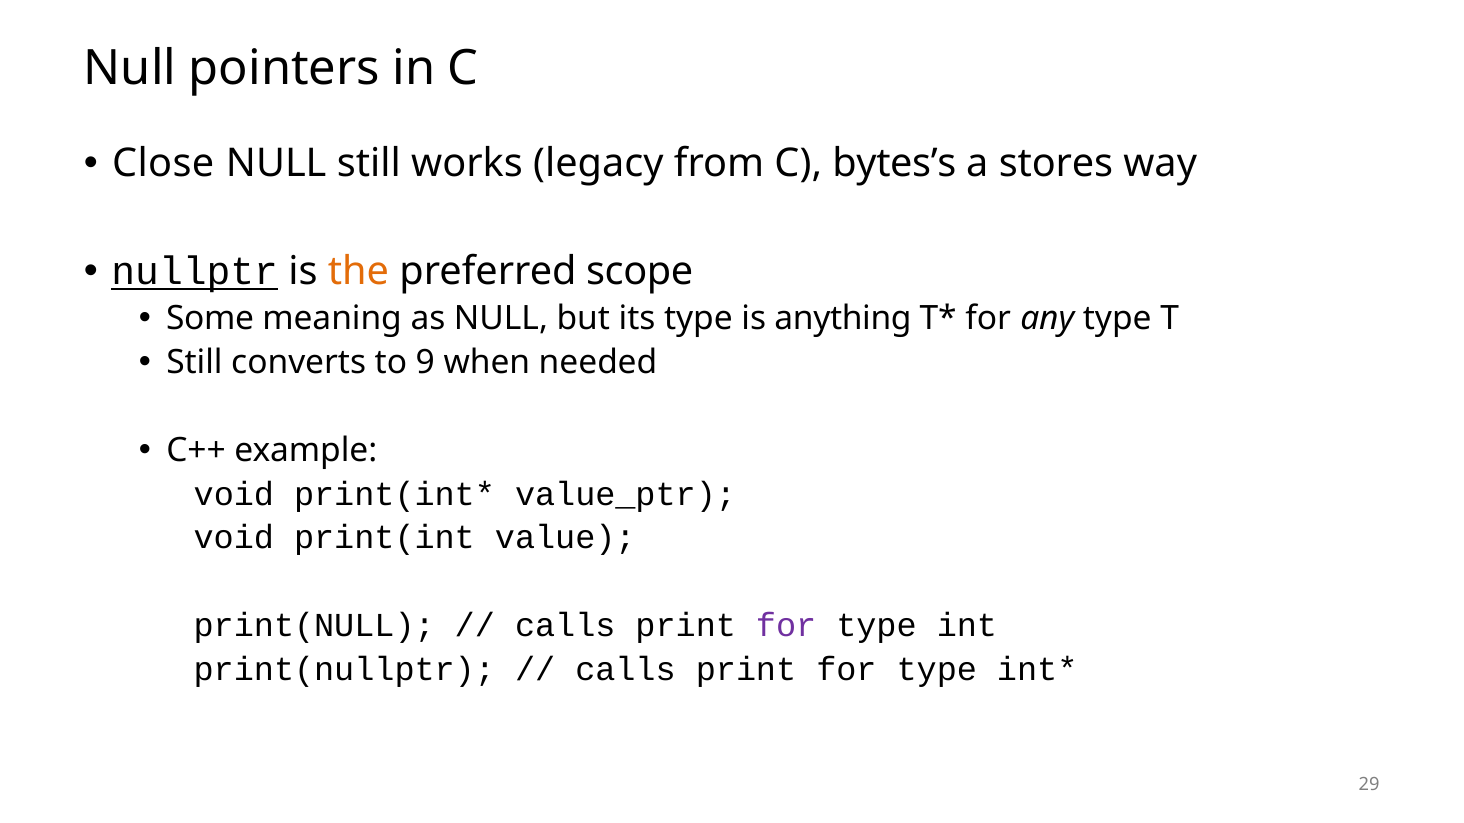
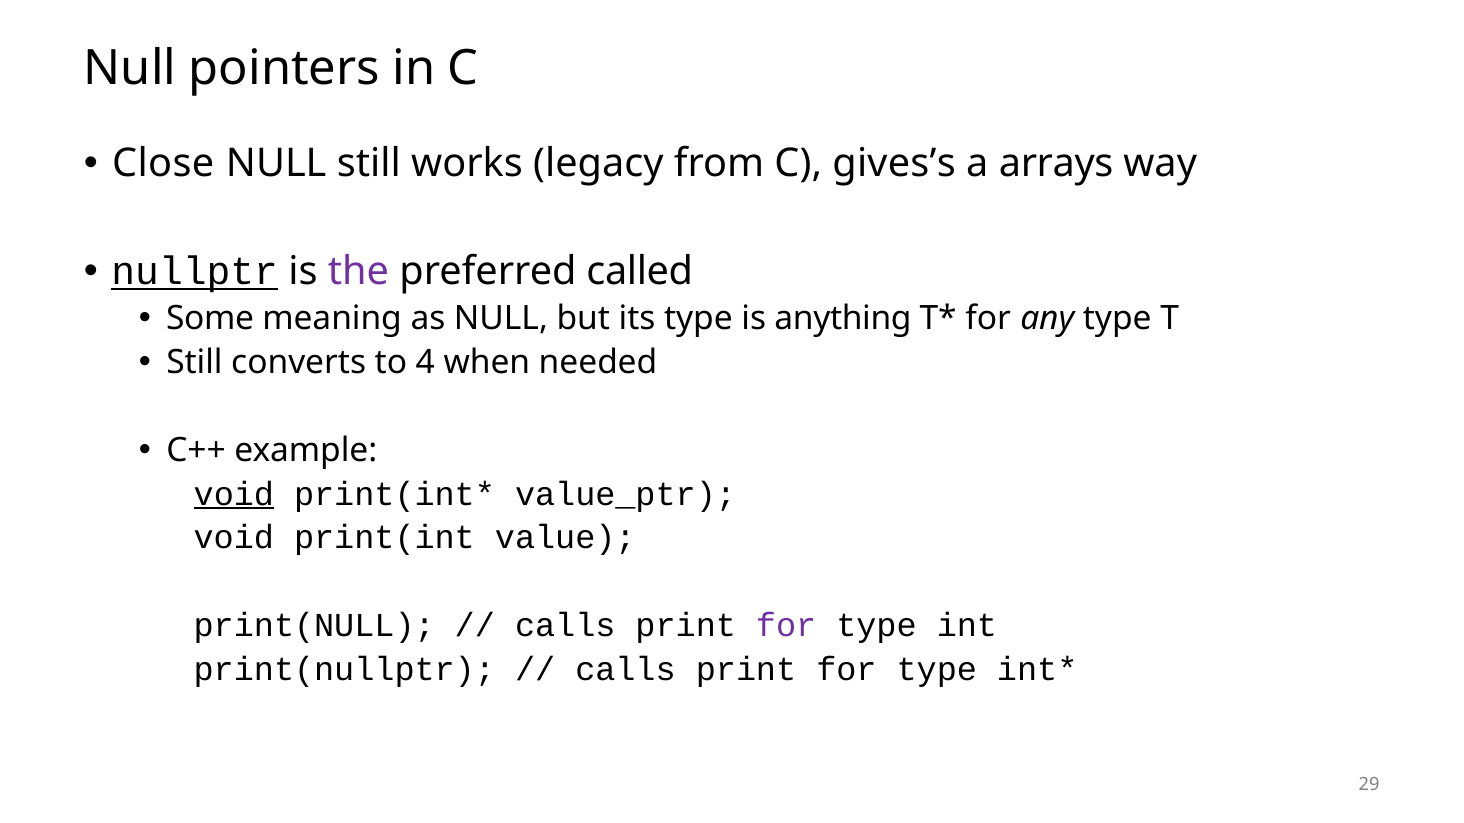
bytes’s: bytes’s -> gives’s (894, 164)
stores: stores -> arrays (1056, 164)
the colour: orange -> purple (358, 272)
scope: scope -> called (640, 272)
9: 9 -> 4 (425, 363)
void underline: none -> present (234, 494)
